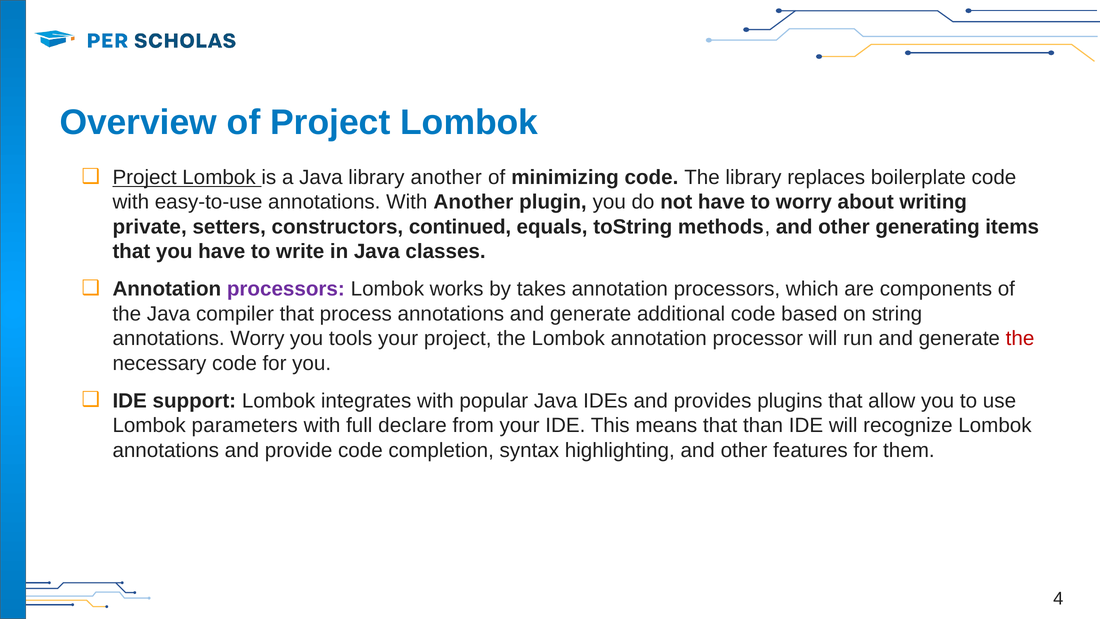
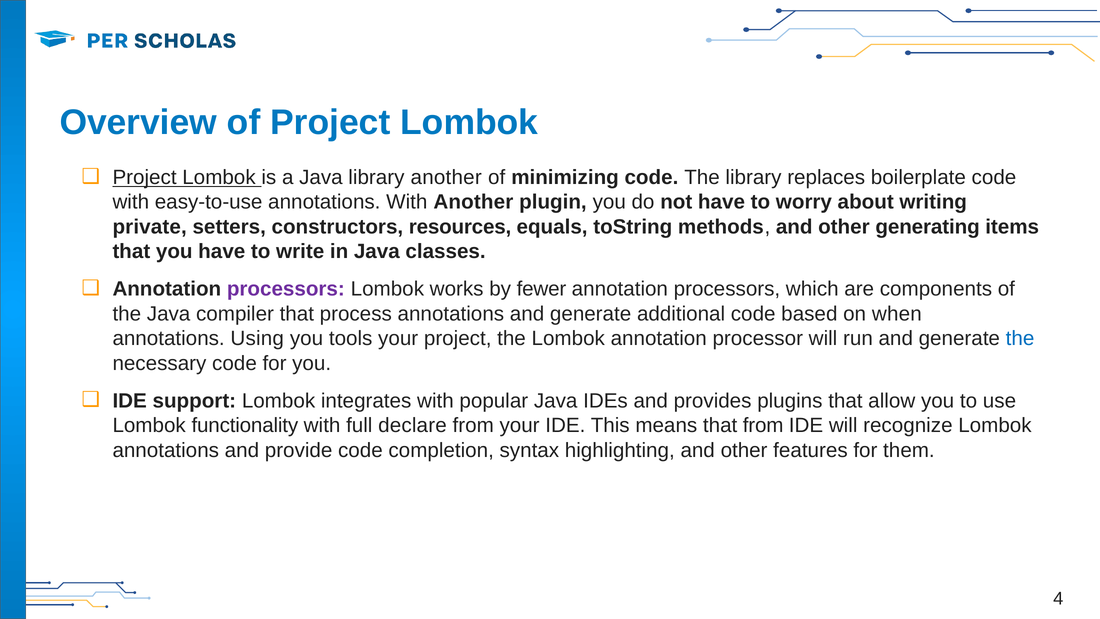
continued: continued -> resources (460, 227)
takes: takes -> fewer (541, 289)
string: string -> when (897, 314)
annotations Worry: Worry -> Using (257, 338)
the colour: red -> blue (1020, 338)
parameters: parameters -> functionality (245, 425)
that than: than -> from (763, 425)
